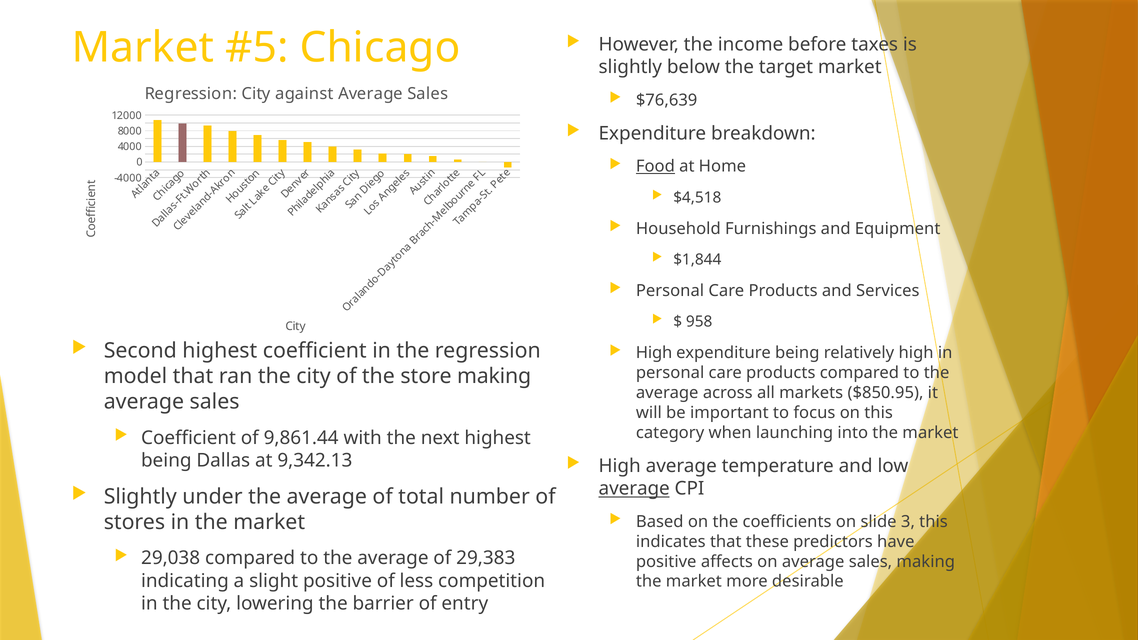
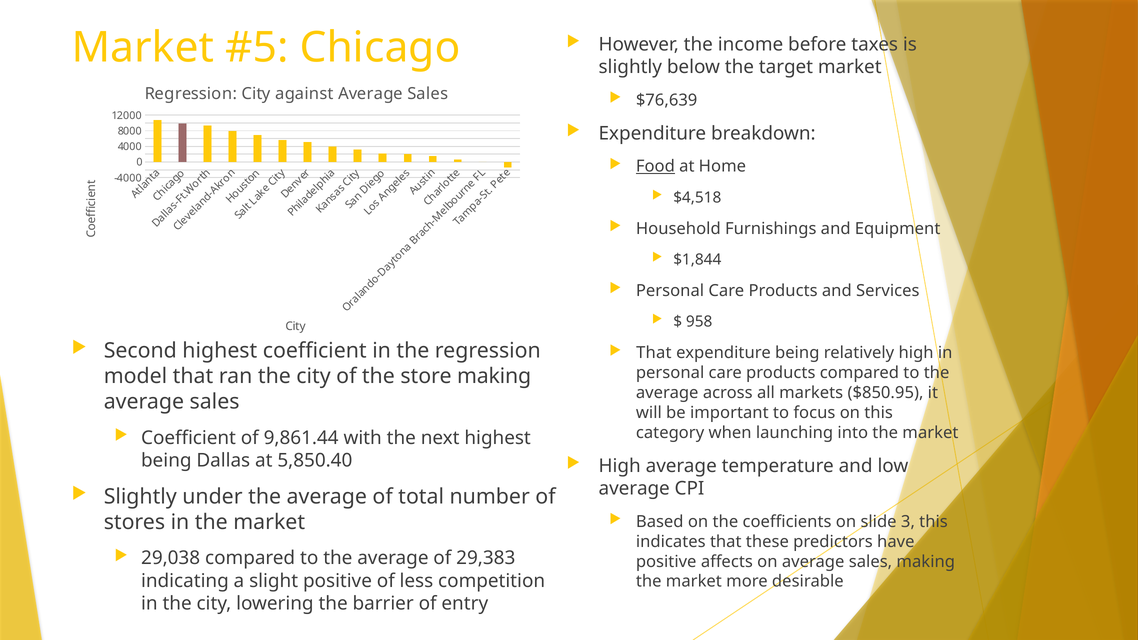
High: High -> That (654, 353)
9,342.13: 9,342.13 -> 5,850.40 (315, 461)
average underline: present -> none (634, 489)
